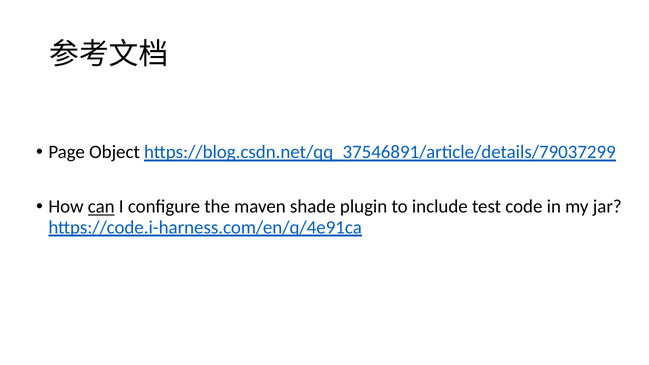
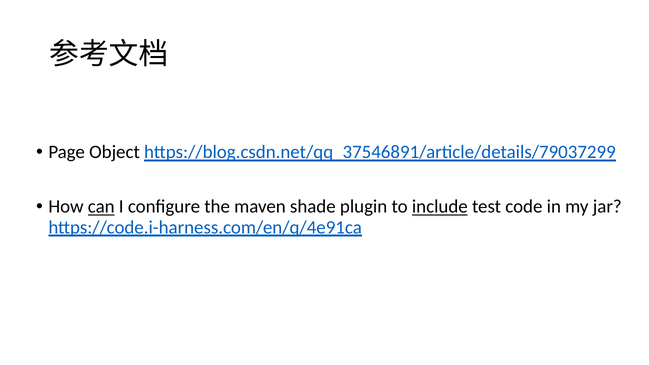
include underline: none -> present (440, 207)
